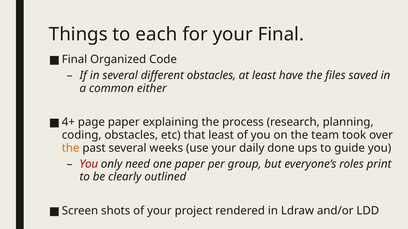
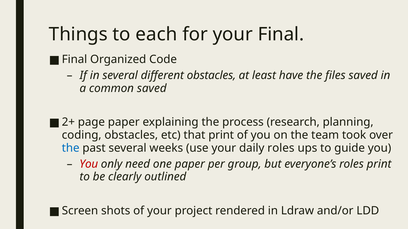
common either: either -> saved (152, 88)
4+: 4+ -> 2+ (68, 122)
that least: least -> print (221, 135)
the colour: orange -> blue (71, 148)
daily done: done -> roles (281, 148)
